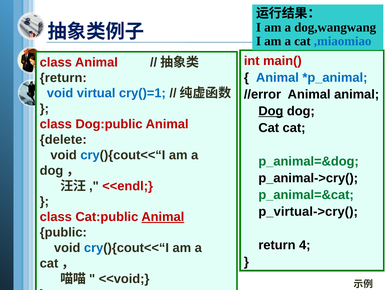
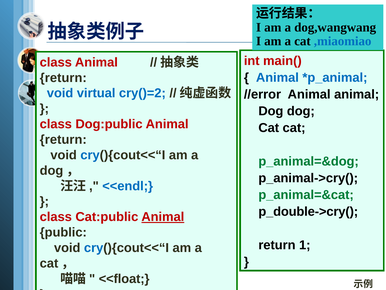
cry()=1: cry()=1 -> cry()=2 (142, 93)
Dog underline: present -> none (271, 111)
delete: delete -> return (63, 139)
<<endl colour: red -> blue (128, 186)
p_virtual->cry(: p_virtual->cry( -> p_double->cry( (308, 211)
4: 4 -> 1 (305, 245)
<<void: <<void -> <<float (124, 278)
